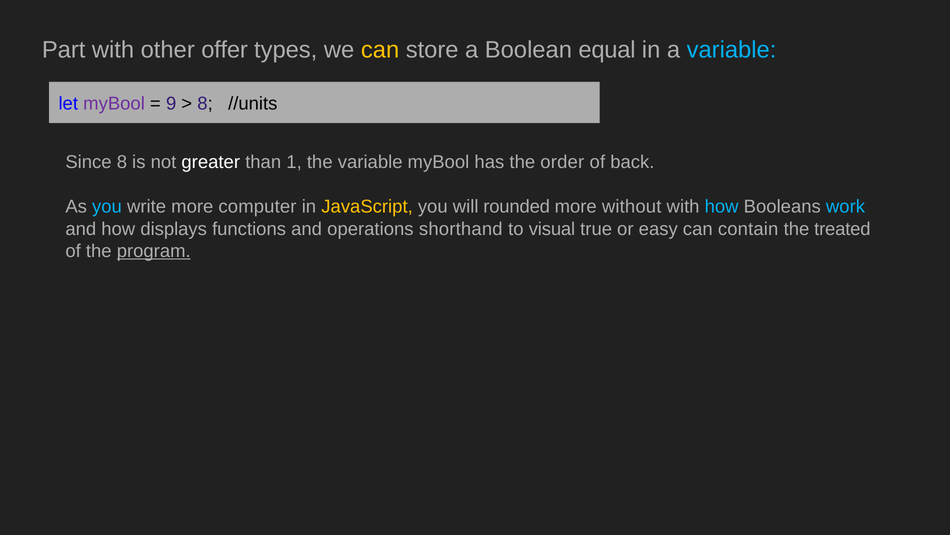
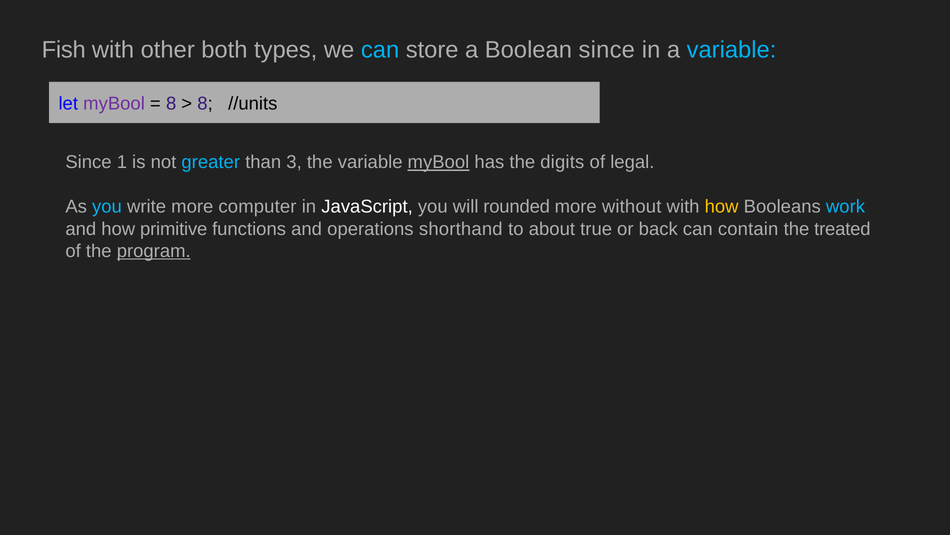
Part: Part -> Fish (64, 50)
offer: offer -> both (224, 50)
can colour: yellow -> light blue (380, 50)
Boolean equal: equal -> since (607, 50)
9: 9 -> 8 (171, 104)
Since 8: 8 -> 1 (122, 162)
greater colour: white -> light blue (211, 162)
1: 1 -> 3 (294, 162)
myBool underline: none -> present (438, 162)
order: order -> digits (562, 162)
back: back -> legal (632, 162)
JavaScript colour: yellow -> white (367, 206)
how colour: light blue -> yellow (722, 206)
displays: displays -> primitive (174, 229)
visual: visual -> about (552, 229)
easy: easy -> back (658, 229)
